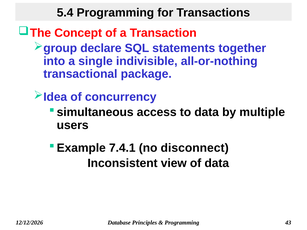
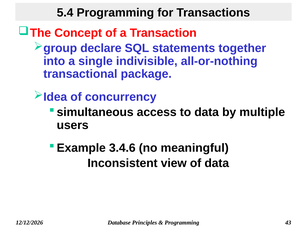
7.4.1: 7.4.1 -> 3.4.6 (122, 148)
disconnect: disconnect -> meaningful (195, 148)
